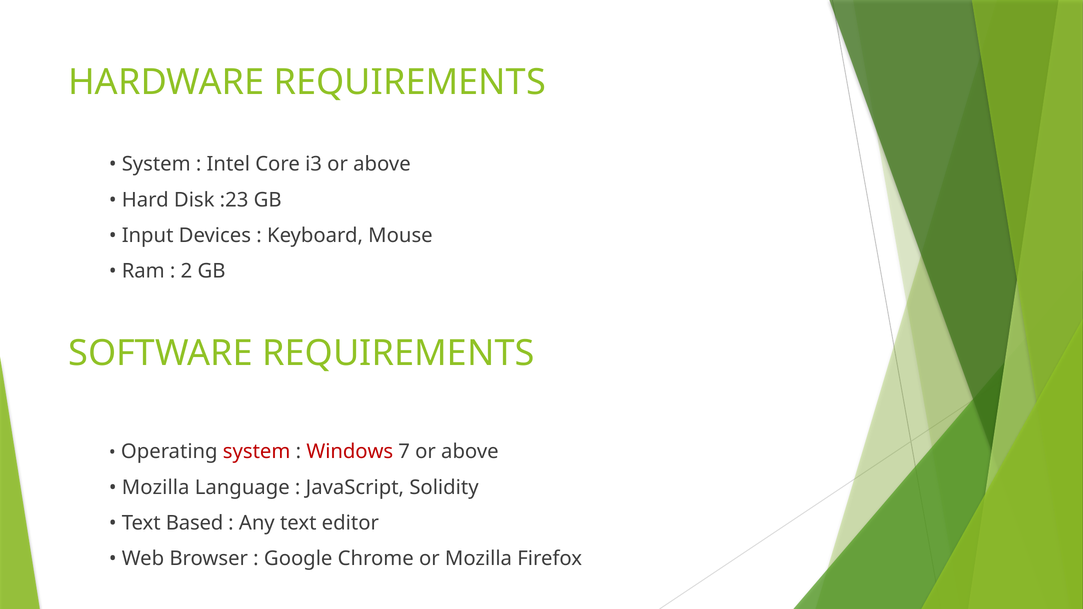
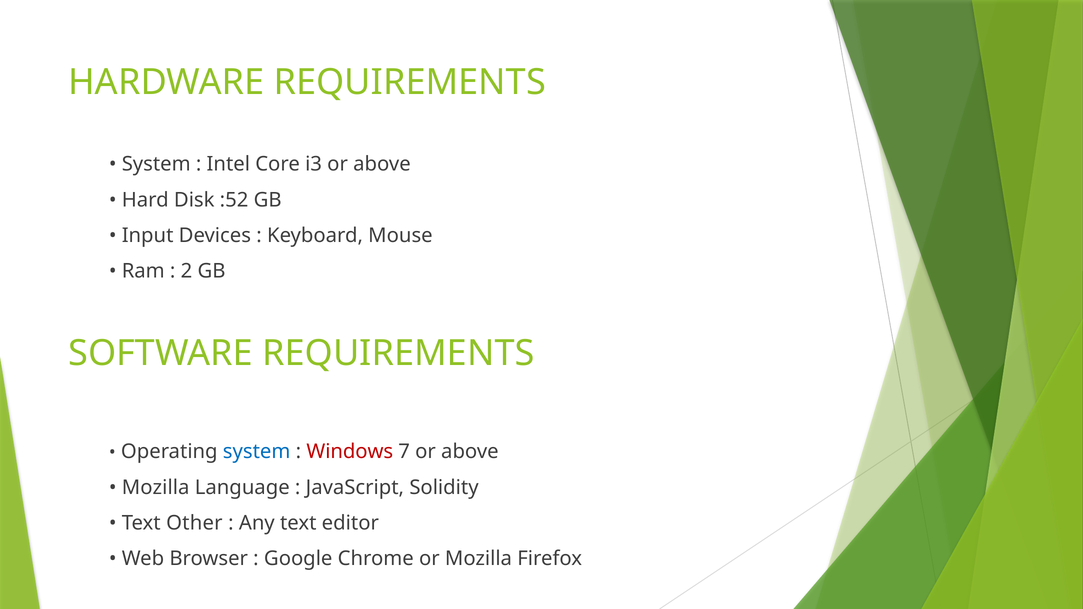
:23: :23 -> :52 (234, 200)
system colour: red -> blue (257, 452)
Based: Based -> Other (194, 523)
